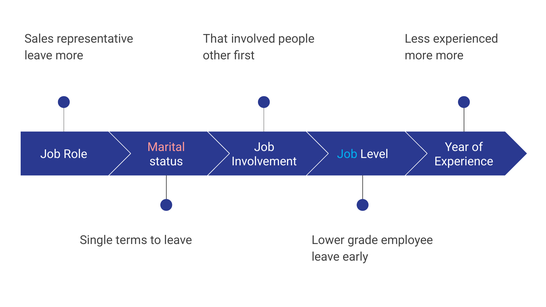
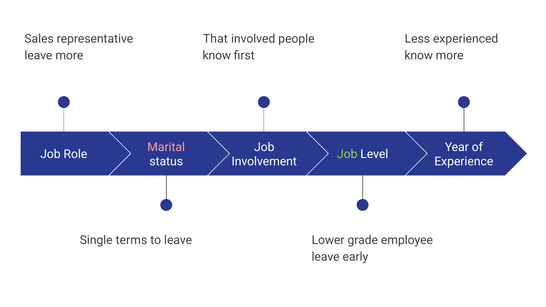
other: other -> know (217, 56)
more: more -> know (419, 56)
Job colour: light blue -> light green (347, 154)
